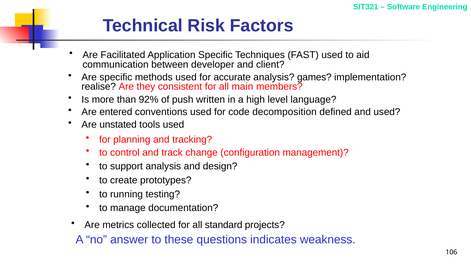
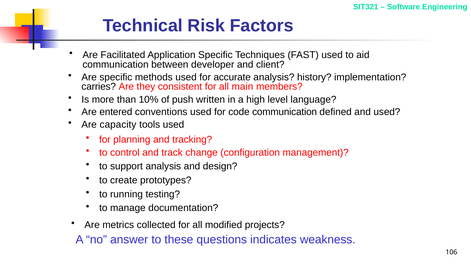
games: games -> history (314, 77)
realise: realise -> carries (99, 87)
92%: 92% -> 10% (149, 99)
code decomposition: decomposition -> communication (285, 112)
unstated: unstated -> capacity (118, 125)
standard: standard -> modified (224, 225)
